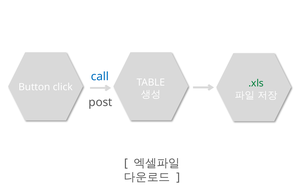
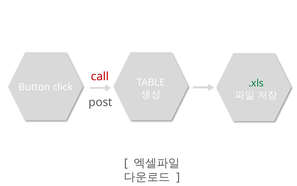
call colour: blue -> red (100, 76)
